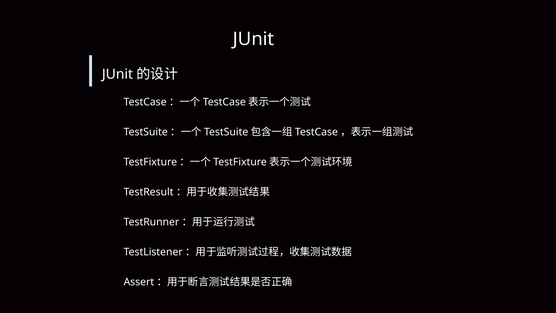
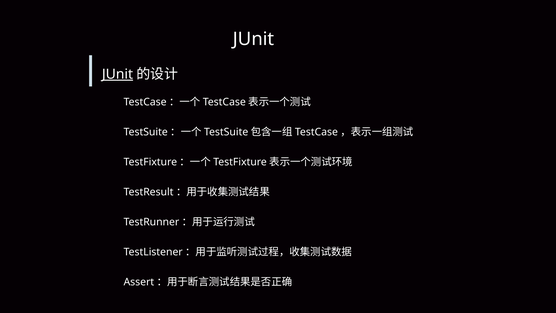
JUnit underline: none -> present (117, 74)
